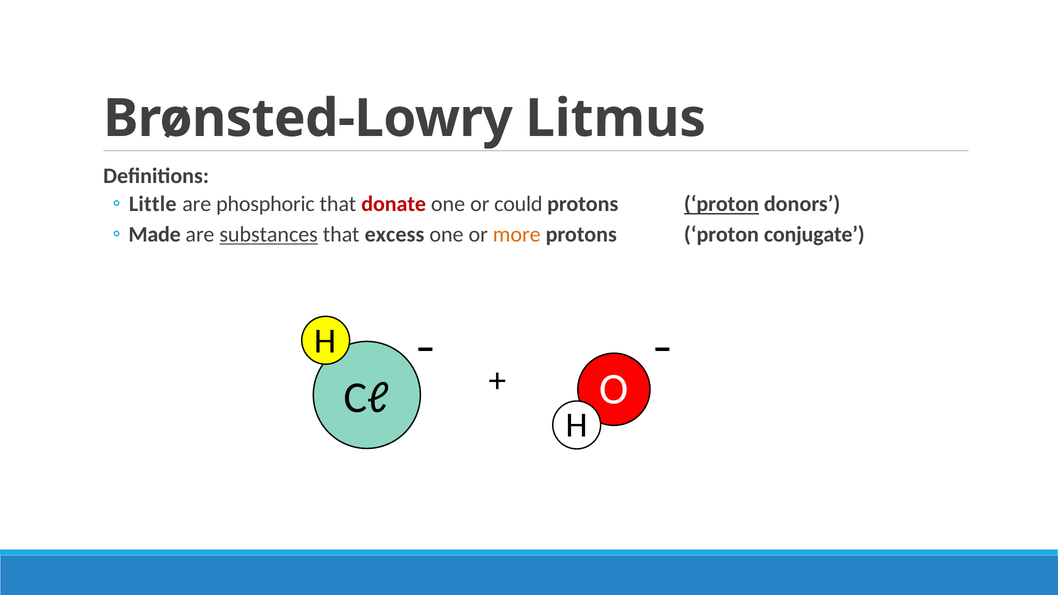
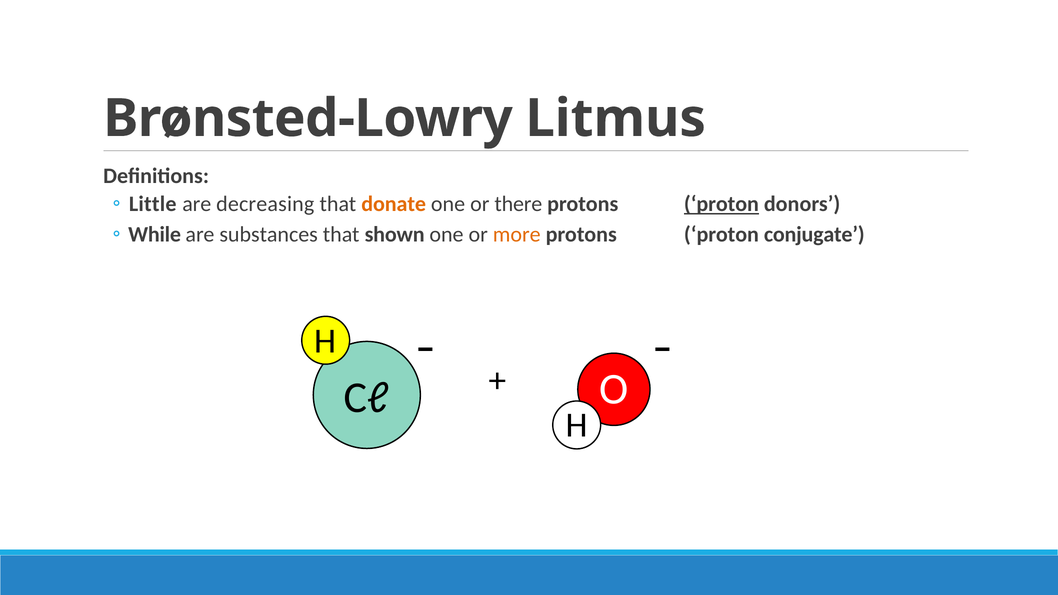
phosphoric: phosphoric -> decreasing (265, 204)
donate colour: red -> orange (394, 204)
could: could -> there (518, 204)
Made: Made -> While (155, 235)
substances underline: present -> none (269, 235)
excess: excess -> shown (395, 235)
